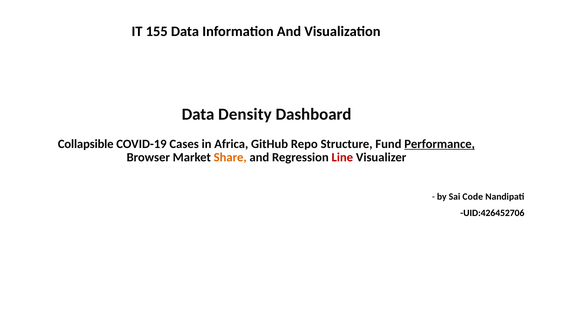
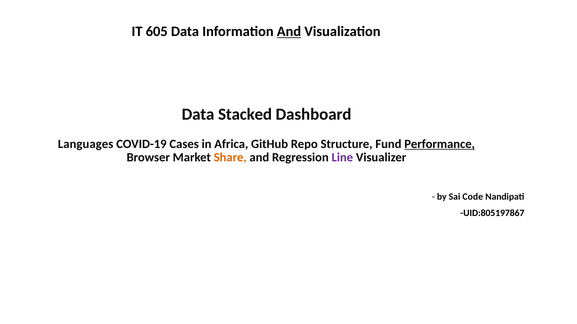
155: 155 -> 605 (157, 32)
And underline: none -> present (289, 32)
Density: Density -> Stacked (245, 115)
Collapsible: Collapsible -> Languages (86, 144)
Line colour: red -> purple (342, 158)
UID:426452706: UID:426452706 -> UID:805197867 (492, 213)
